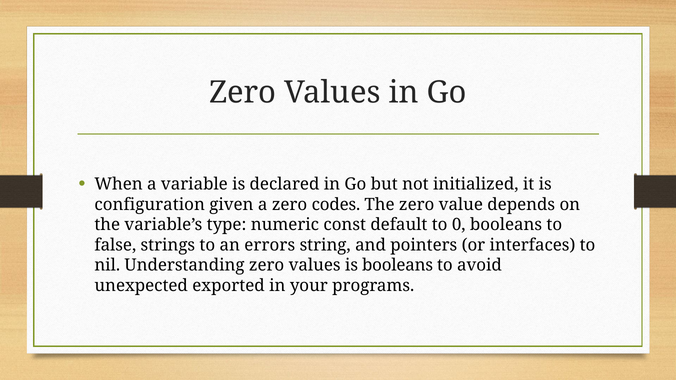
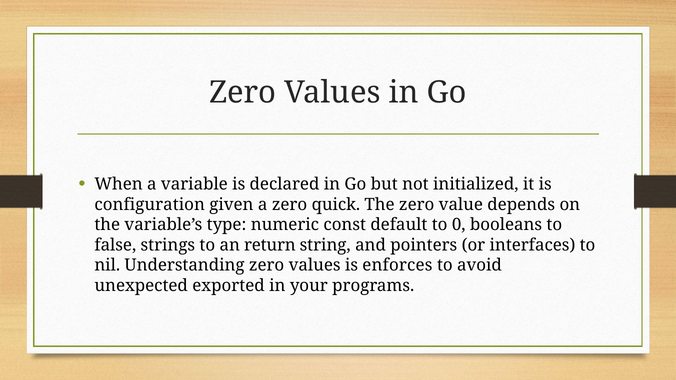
codes: codes -> quick (336, 205)
errors: errors -> return (270, 245)
is booleans: booleans -> enforces (397, 265)
